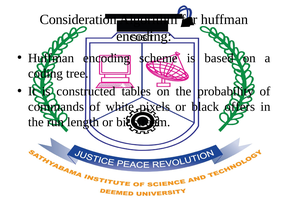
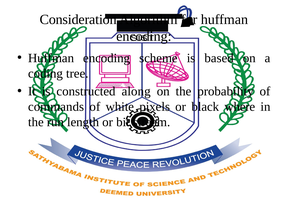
tables: tables -> along (136, 91)
offers: offers -> where (240, 107)
